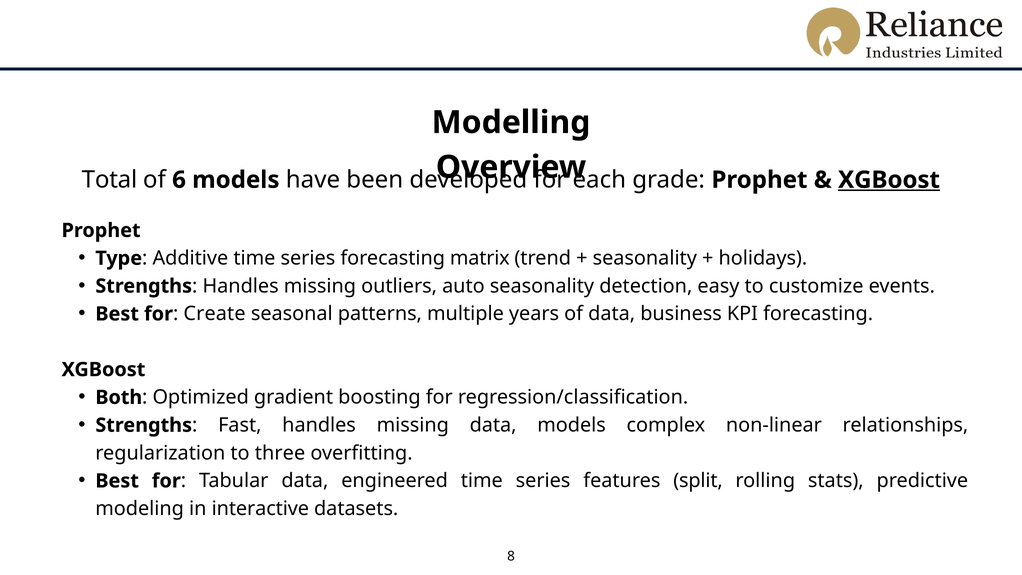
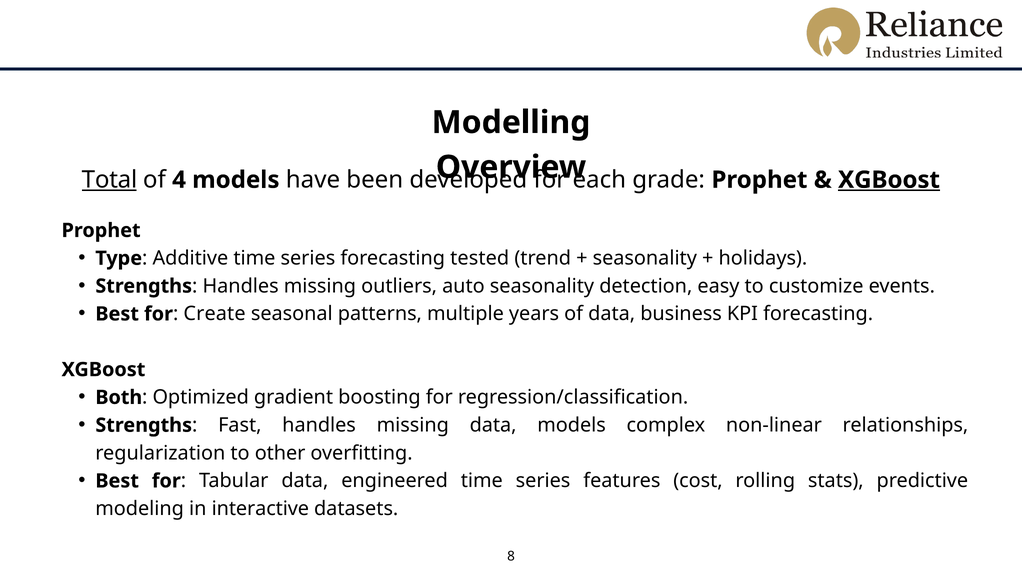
Total underline: none -> present (109, 180)
6: 6 -> 4 (179, 180)
matrix: matrix -> tested (480, 258)
three: three -> other (280, 453)
split: split -> cost (698, 481)
